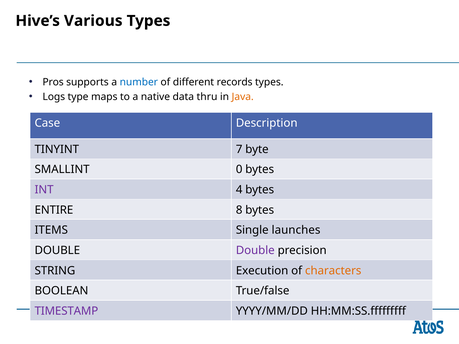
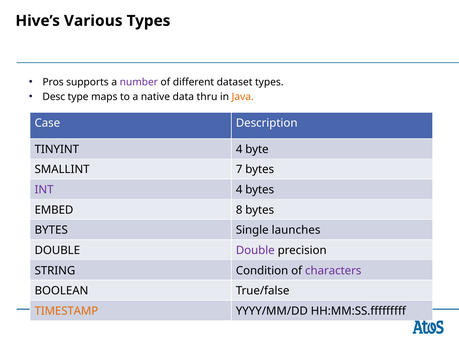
number colour: blue -> purple (139, 82)
records: records -> dataset (235, 82)
Logs: Logs -> Desc (54, 97)
TINYINT 7: 7 -> 4 (239, 149)
0: 0 -> 7 (239, 170)
ENTIRE: ENTIRE -> EMBED (54, 210)
ITEMS: ITEMS -> BYTES (51, 230)
Execution: Execution -> Condition (262, 271)
characters colour: orange -> purple (333, 271)
TIMESTAMP colour: purple -> orange (66, 311)
